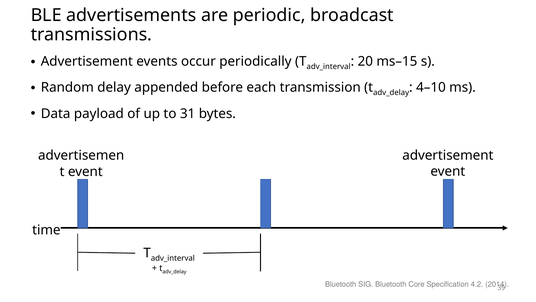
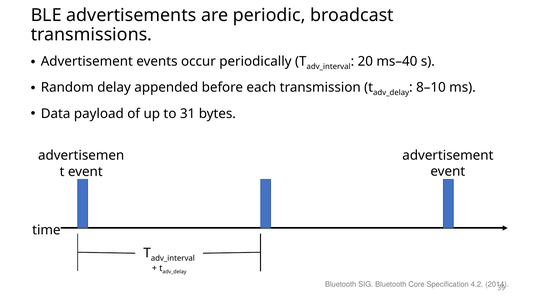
ms–15: ms–15 -> ms–40 (397, 61)
4–10: 4–10 -> 8–10 (431, 87)
